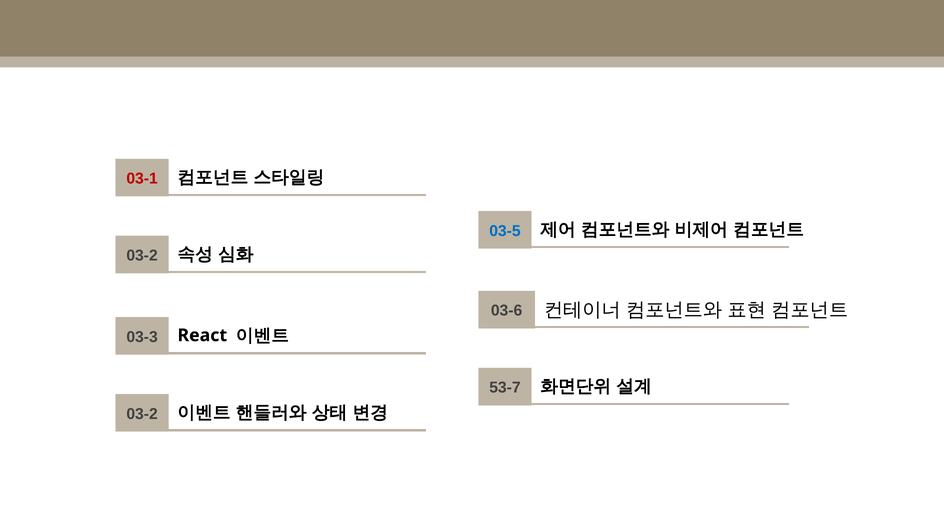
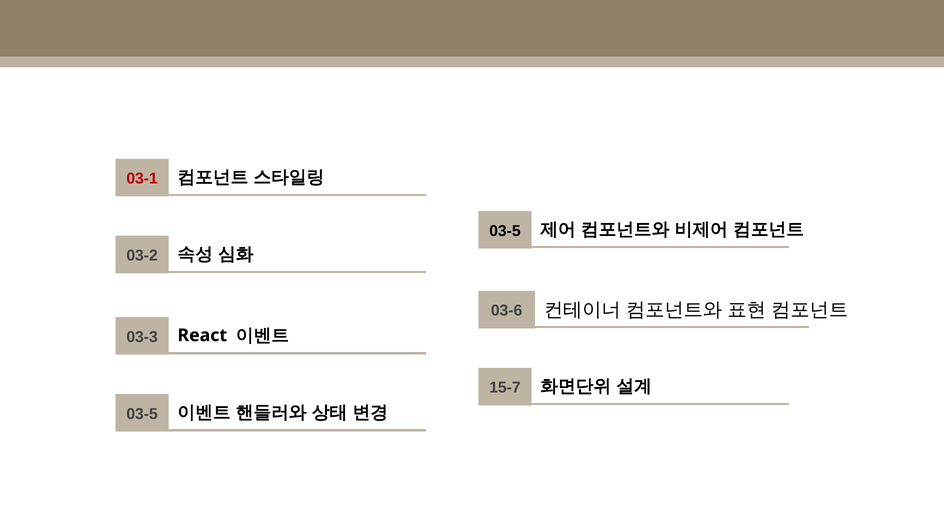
03-5 colour: blue -> black (505, 231)
53-7: 53-7 -> 15-7 (505, 388)
03-2: 03-2 -> 03-5 (142, 414)
